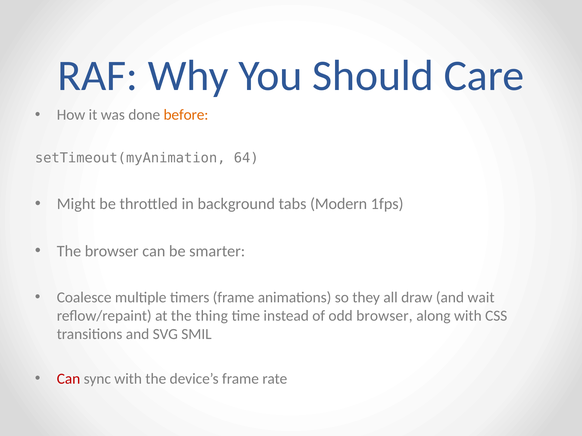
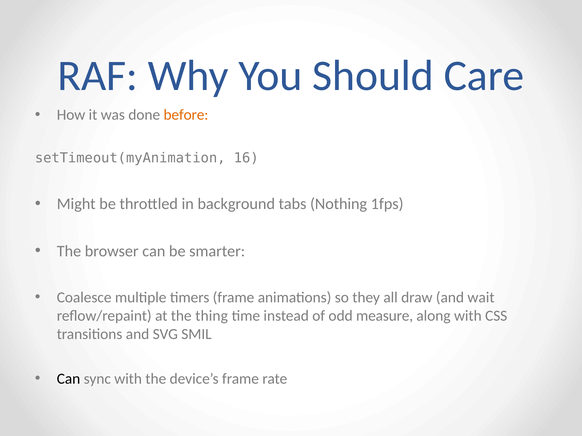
64: 64 -> 16 (246, 158)
Modern: Modern -> Nothing (339, 204)
odd browser: browser -> measure (385, 316)
Can colour: red -> black (69, 379)
